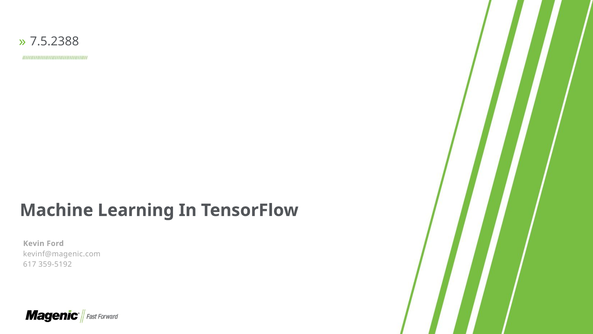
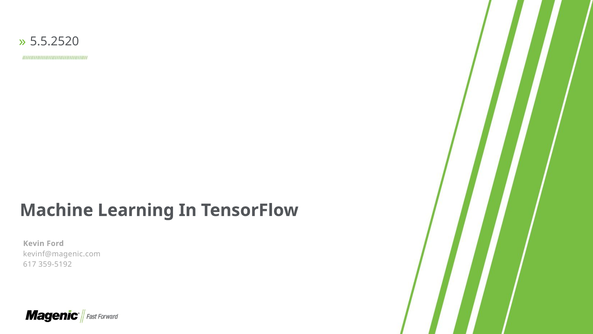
7.5.2388: 7.5.2388 -> 5.5.2520 (54, 41)
